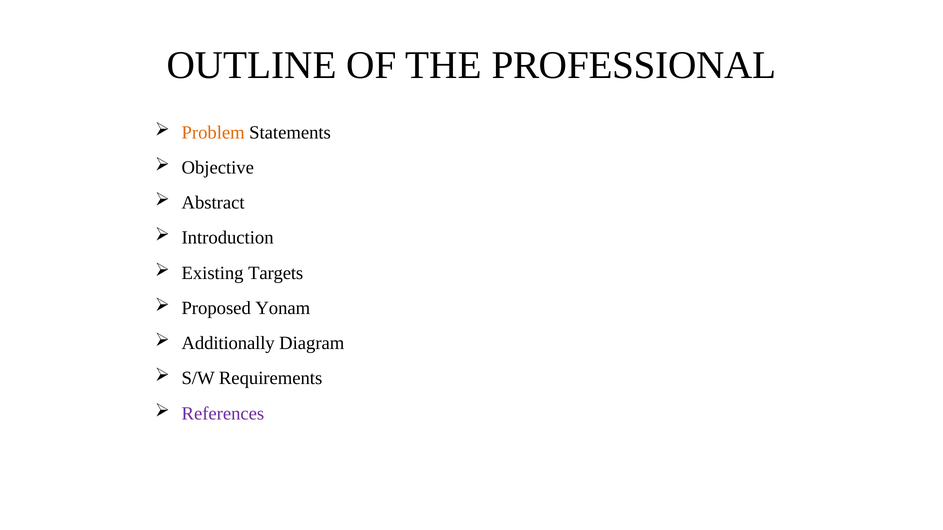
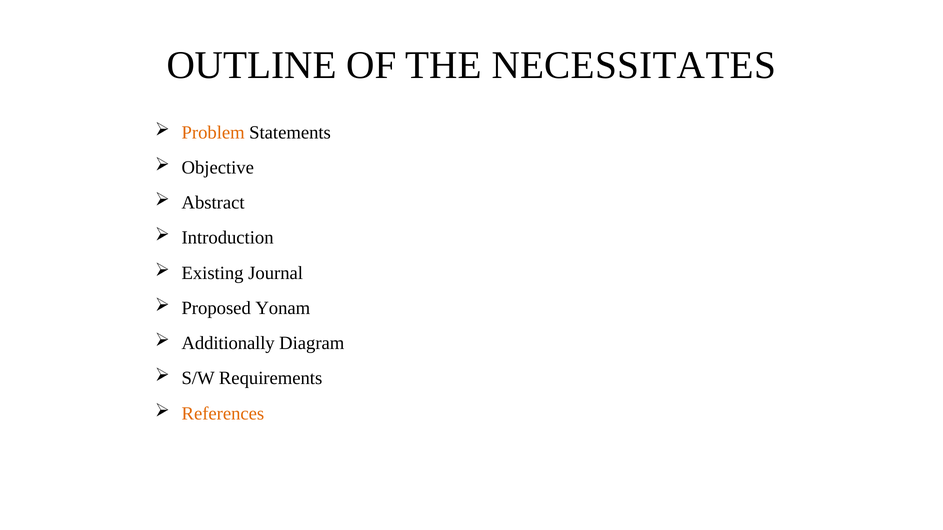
PROFESSIONAL: PROFESSIONAL -> NECESSITATES (634, 66)
Targets: Targets -> Journal (276, 273)
References colour: purple -> orange (223, 414)
